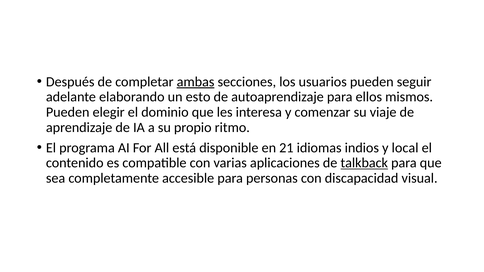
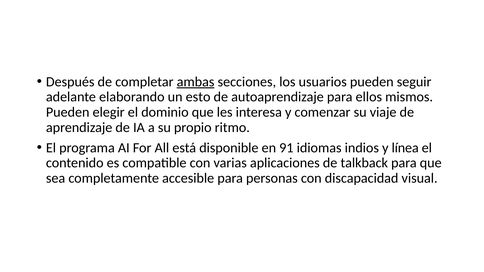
21: 21 -> 91 (286, 148)
local: local -> línea (405, 148)
talkback underline: present -> none (364, 163)
